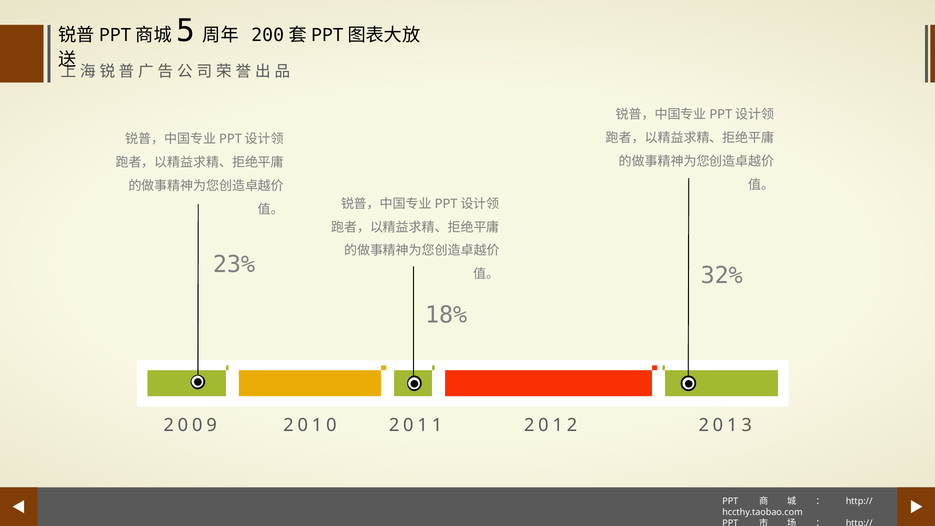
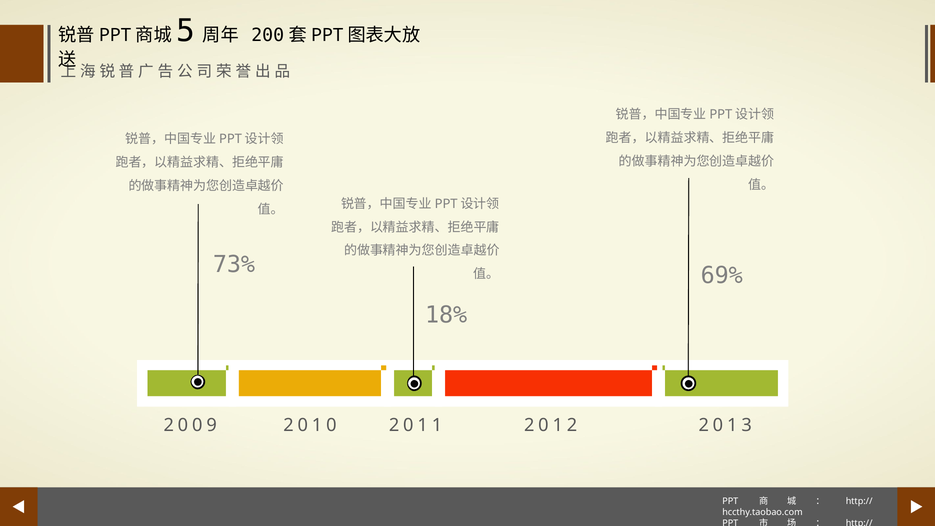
23%: 23% -> 73% (234, 264)
32%: 32% -> 69% (722, 276)
